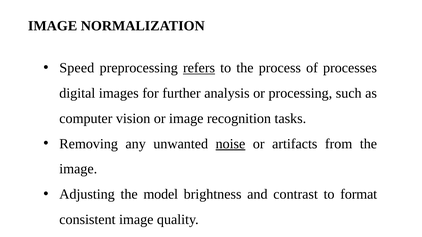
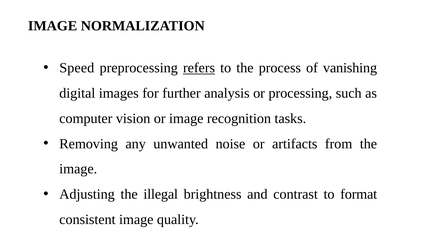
processes: processes -> vanishing (350, 68)
noise underline: present -> none (230, 144)
model: model -> illegal (161, 195)
